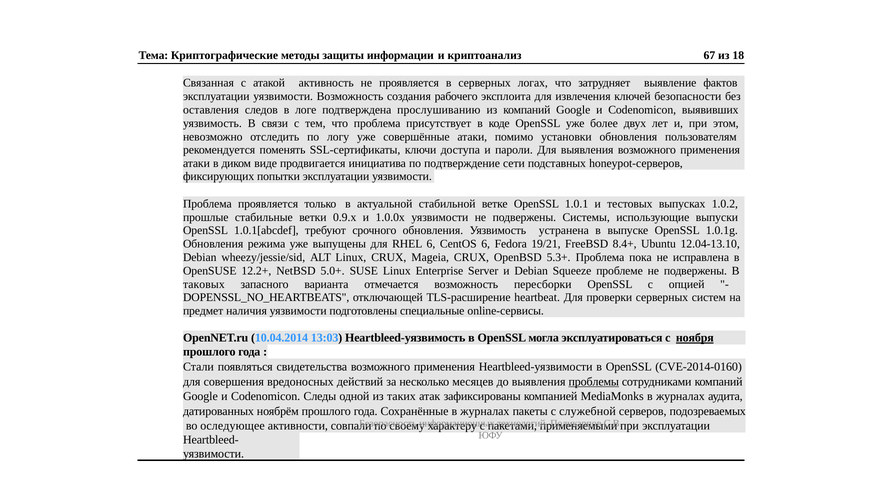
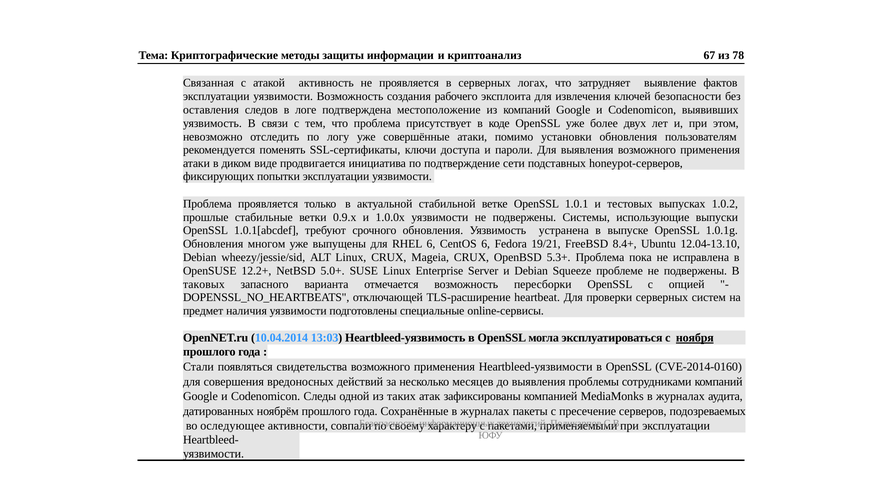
18: 18 -> 78 (738, 55)
прослушиванию: прослушиванию -> местоположение (439, 110)
режима: режима -> многом (267, 244)
проблемы underline: present -> none (594, 382)
служебной: служебной -> пресечение (588, 411)
